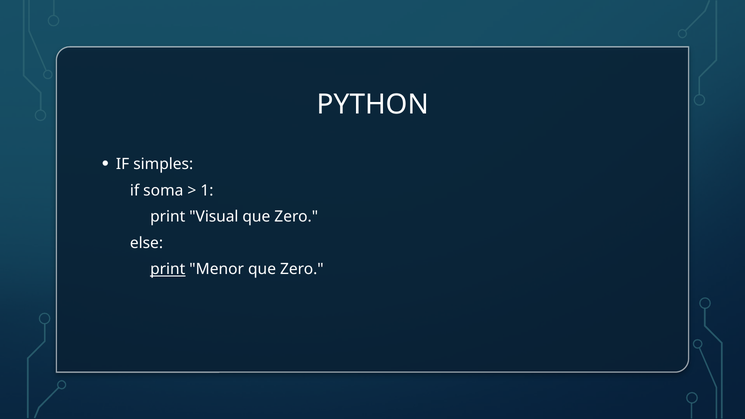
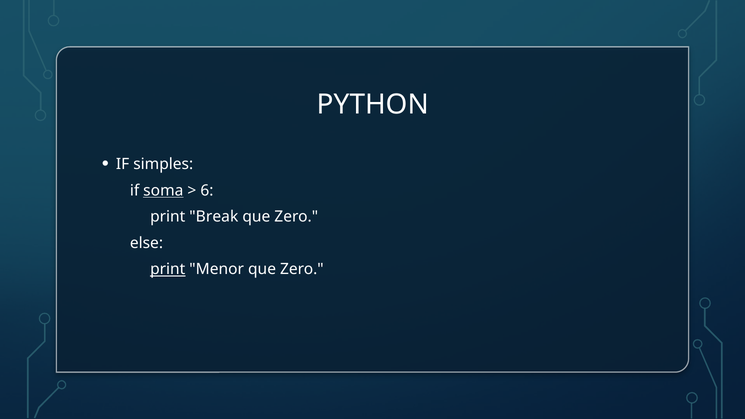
soma underline: none -> present (163, 191)
1: 1 -> 6 (207, 191)
Visual: Visual -> Break (214, 217)
